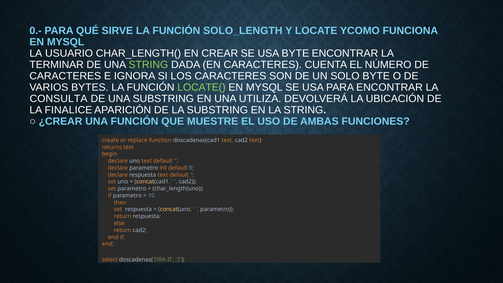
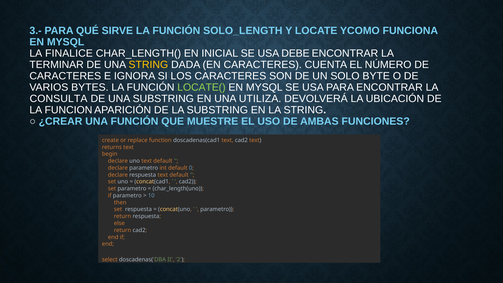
0.-: 0.- -> 3.- (36, 31)
USUARIO: USUARIO -> FINALICE (69, 53)
CREAR: CREAR -> INICIAL (220, 53)
USA BYTE: BYTE -> DEBE (296, 53)
STRING colour: light green -> yellow (148, 65)
FINALICE: FINALICE -> FUNCION (68, 110)
